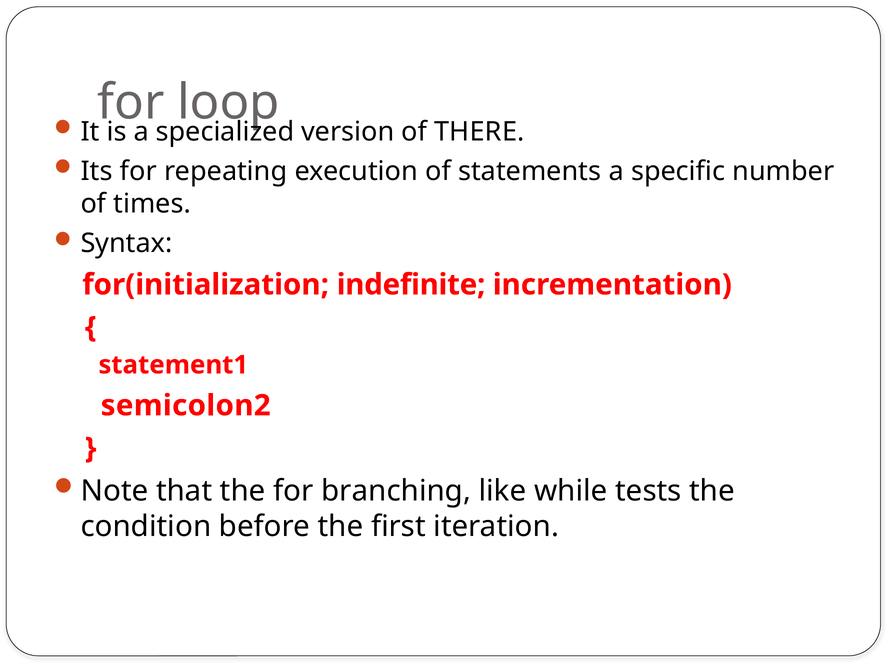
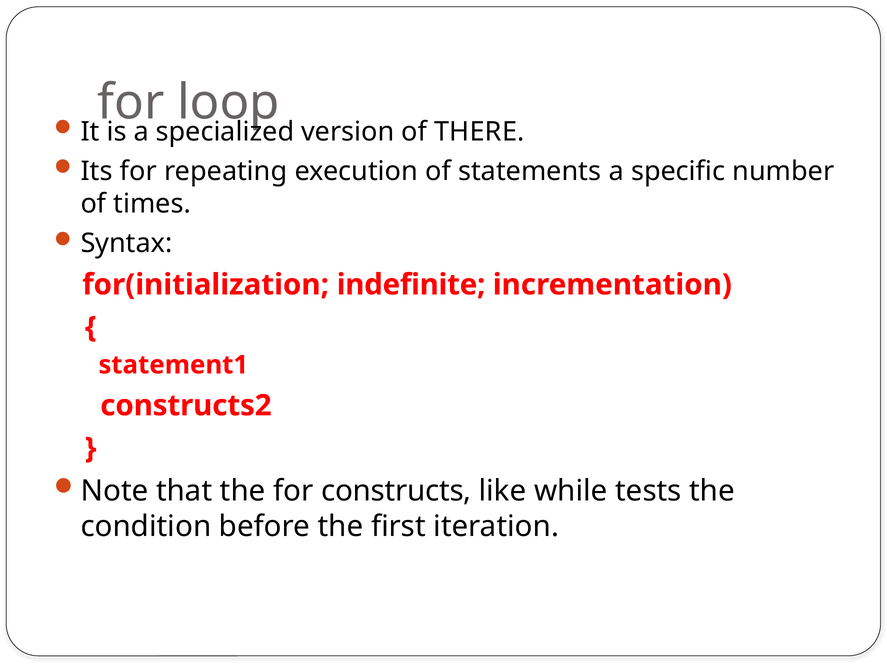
semicolon2: semicolon2 -> constructs2 (186, 406)
branching: branching -> constructs (396, 491)
